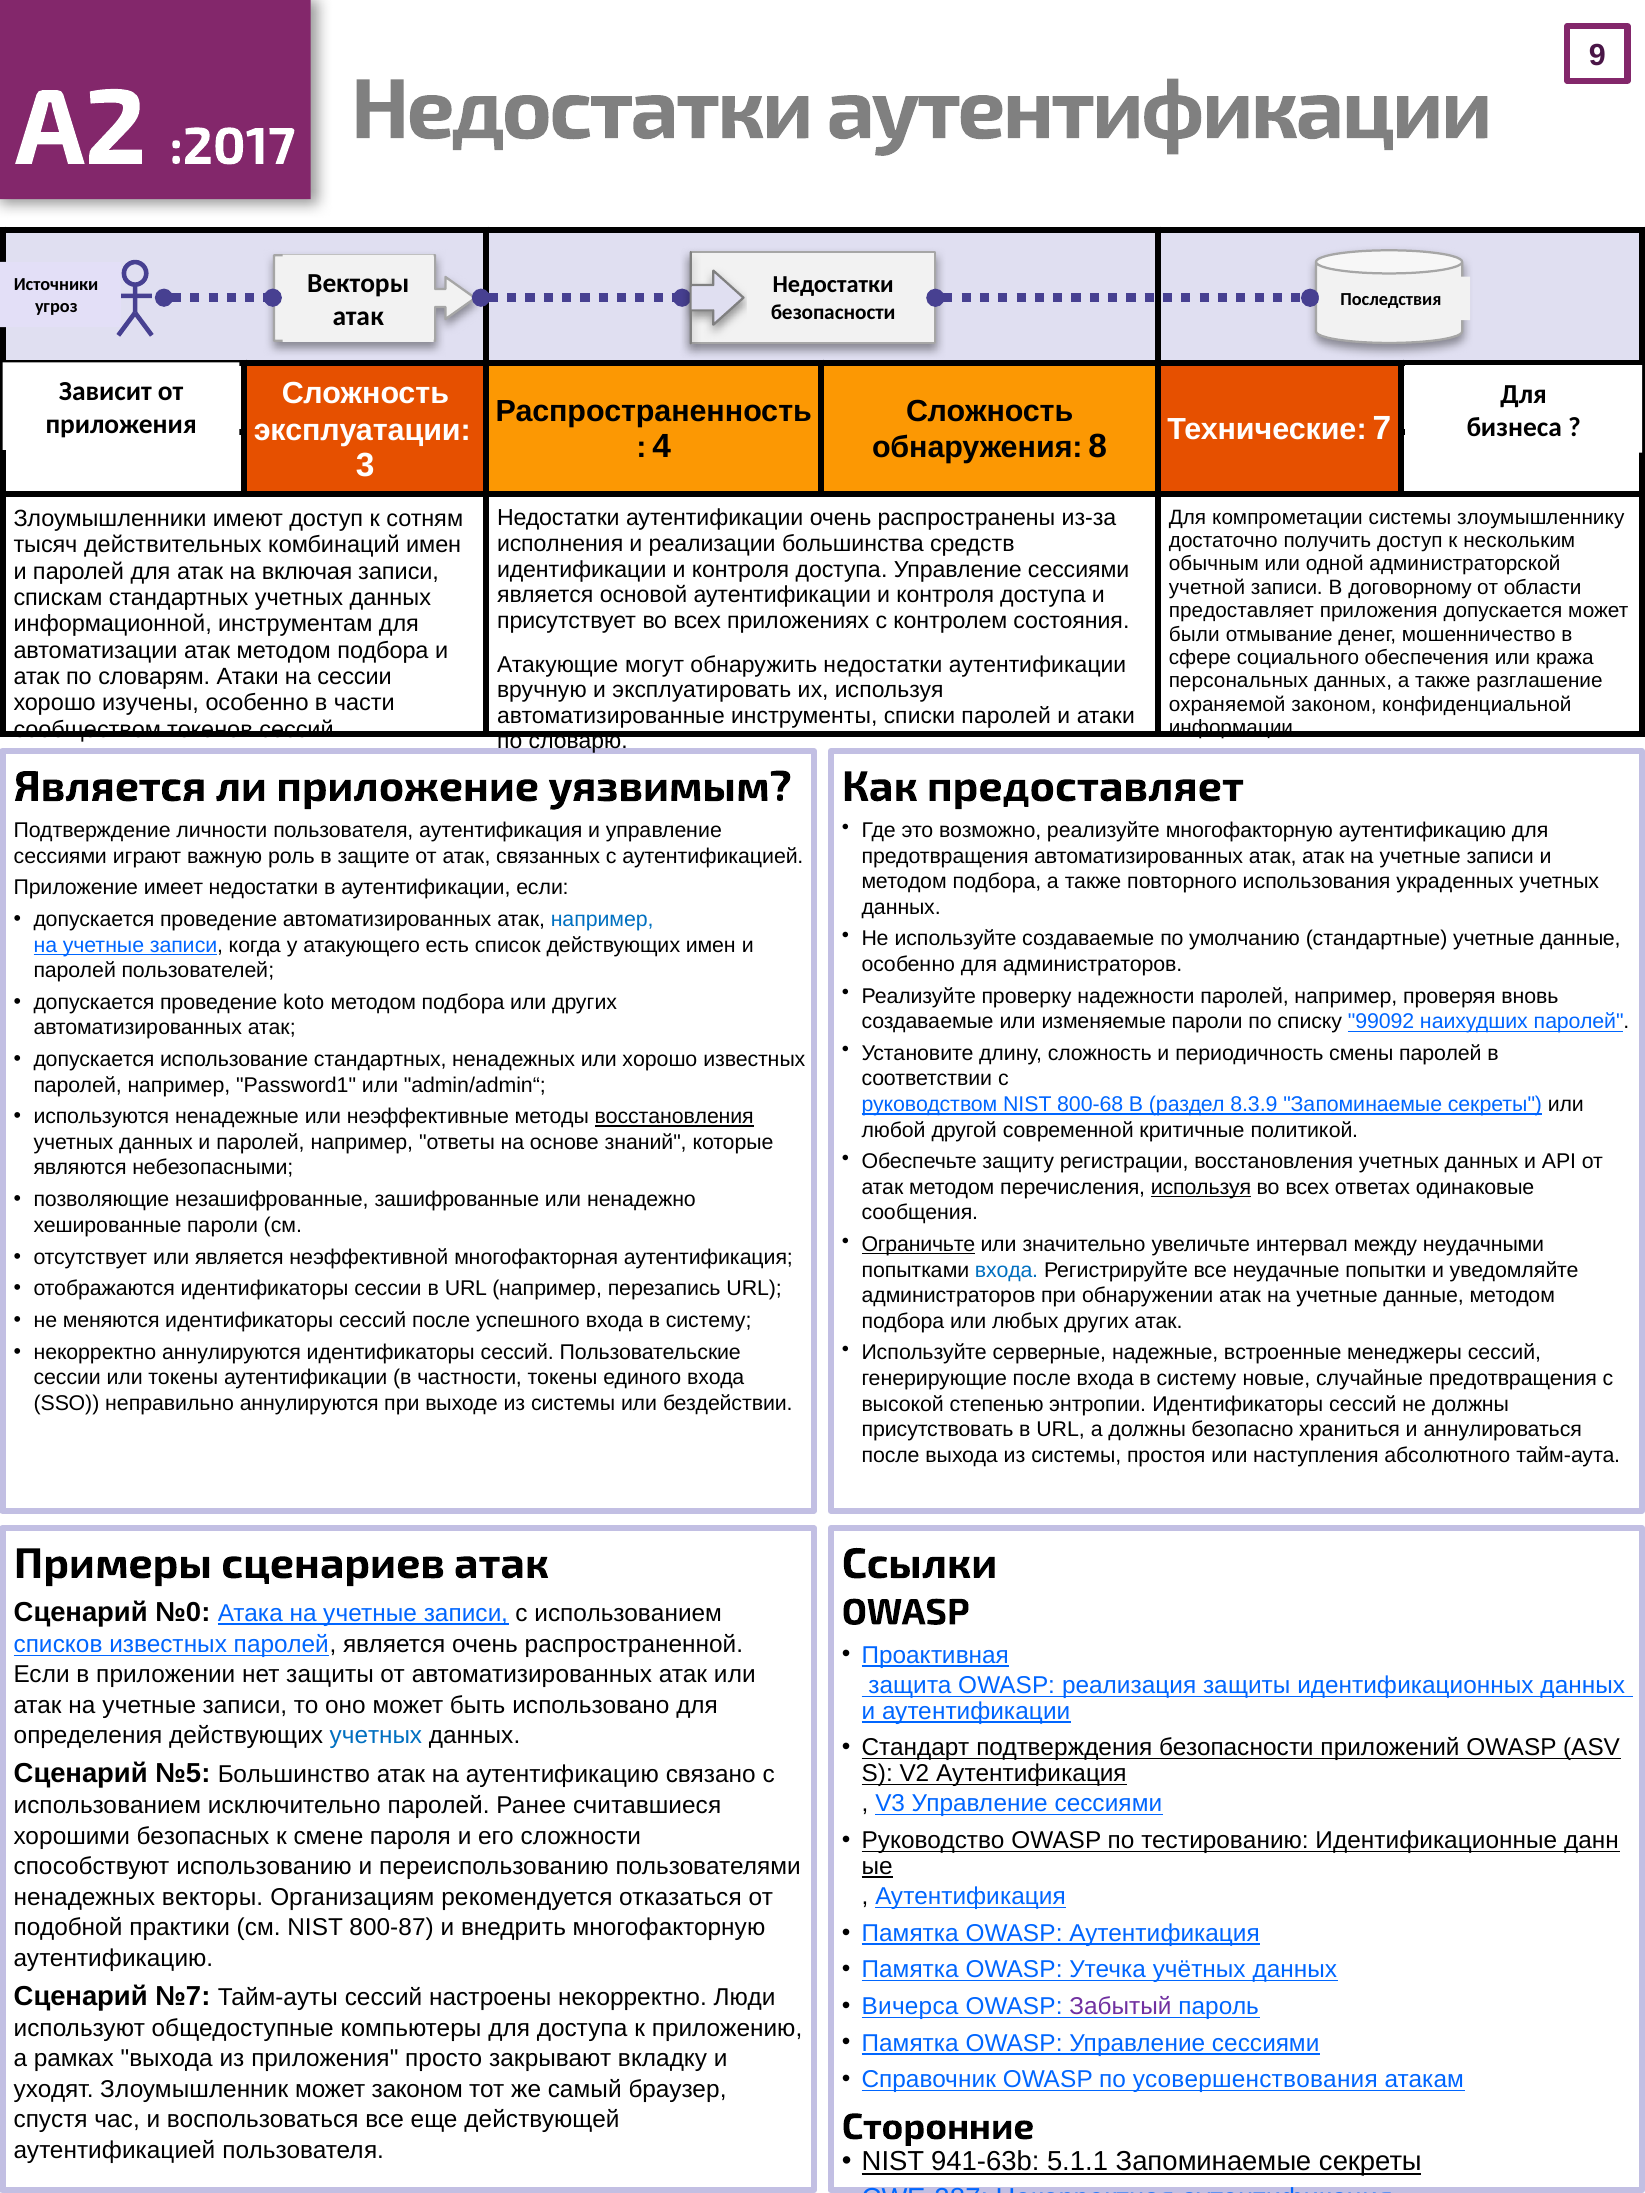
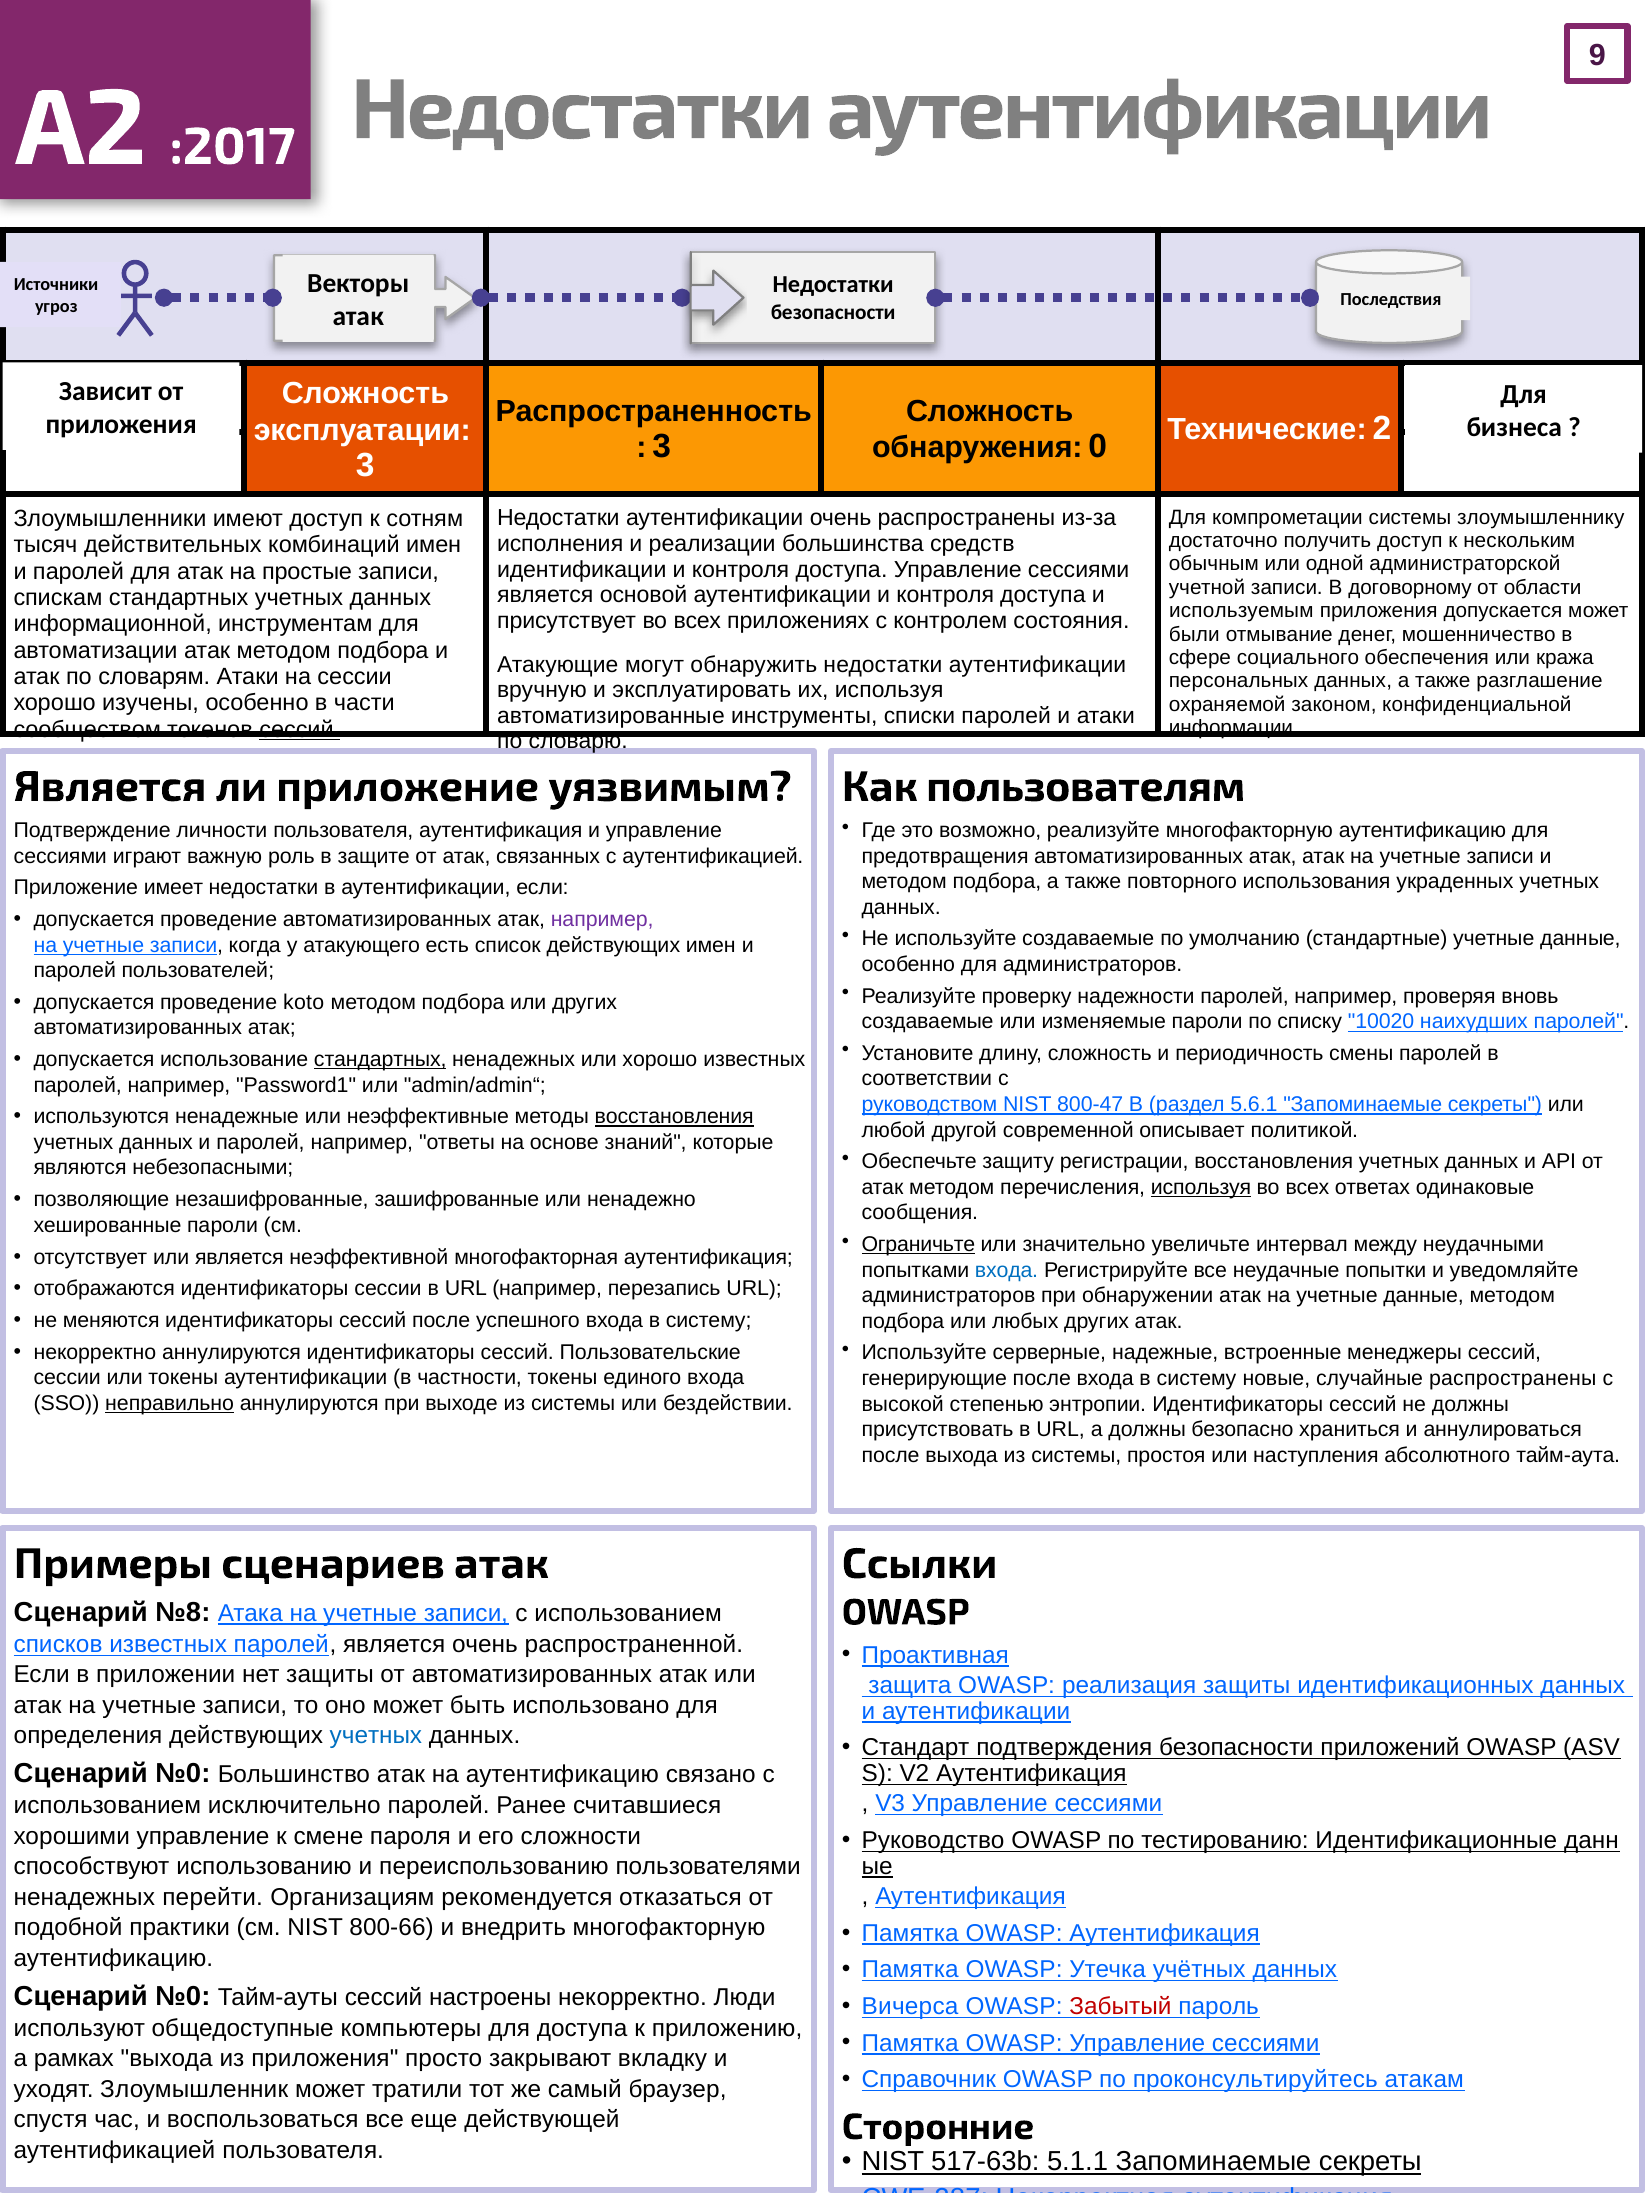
7: 7 -> 2 (1382, 429)
4: 4 -> 3 (662, 447)
8: 8 -> 0 (1098, 447)
включая: включая -> простые (307, 571)
предоставляет: предоставляет -> используемым (1241, 611)
сессий underline: none -> present (300, 729)
Как предоставляет: предоставляет -> пользователям (1086, 787)
например colour: blue -> purple (602, 920)
99092: 99092 -> 10020 (1381, 1022)
стандартных underline: none -> present (380, 1060)
800-68: 800-68 -> 800-47 (1090, 1105)
8.3.9: 8.3.9 -> 5.6.1 (1254, 1105)
критичные: критичные -> описывает (1192, 1130)
случайные предотвращения: предотвращения -> распространены (1513, 1379)
неправильно underline: none -> present (170, 1404)
№0: №0 -> №8 (183, 1612)
№5: №5 -> №0 (183, 1774)
хорошими безопасных: безопасных -> управление (203, 1837)
ненадежных векторы: векторы -> перейти (213, 1898)
800-87: 800-87 -> 800-66 (392, 1928)
№7: №7 -> №0 (183, 1997)
Забытый colour: purple -> red (1120, 2007)
усовершенствования: усовершенствования -> проконсультируйтесь (1255, 2080)
может законом: законом -> тратили (417, 2090)
941-63b: 941-63b -> 517-63b (985, 2162)
